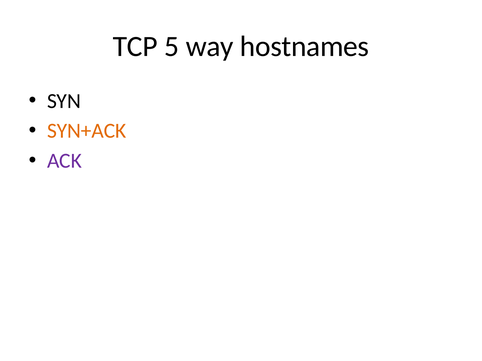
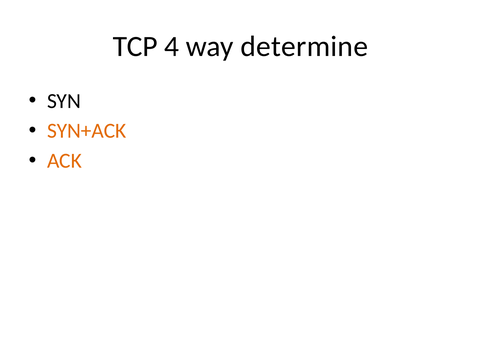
5: 5 -> 4 (172, 47)
hostnames: hostnames -> determine (304, 47)
ACK colour: purple -> orange (64, 161)
